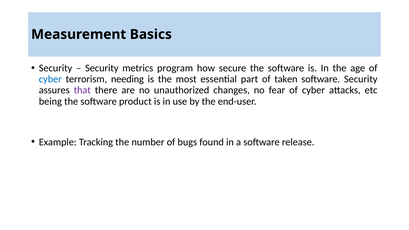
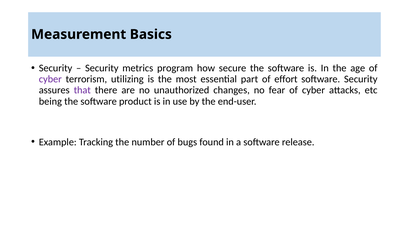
cyber colour: blue -> purple (50, 79)
needing: needing -> utilizing (127, 79)
taken: taken -> effort (286, 79)
